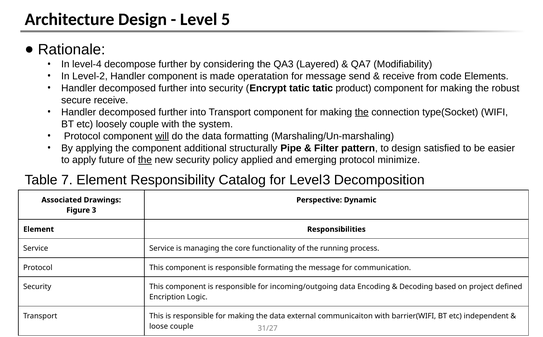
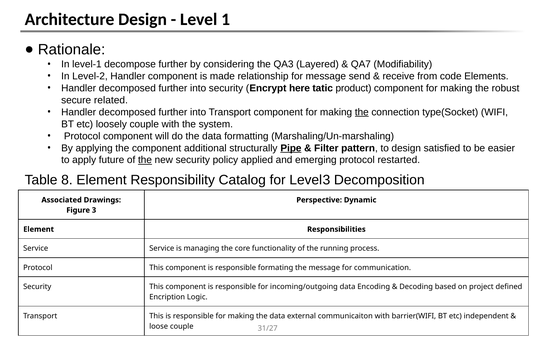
5: 5 -> 1 (226, 19)
level-4: level-4 -> level-1 (87, 64)
operatation: operatation -> relationship (263, 76)
Encrypt tatic: tatic -> here (300, 88)
secure receive: receive -> related (111, 100)
will underline: present -> none (162, 136)
Pipe underline: none -> present (291, 148)
minimize: minimize -> restarted (399, 160)
7: 7 -> 8 (67, 180)
